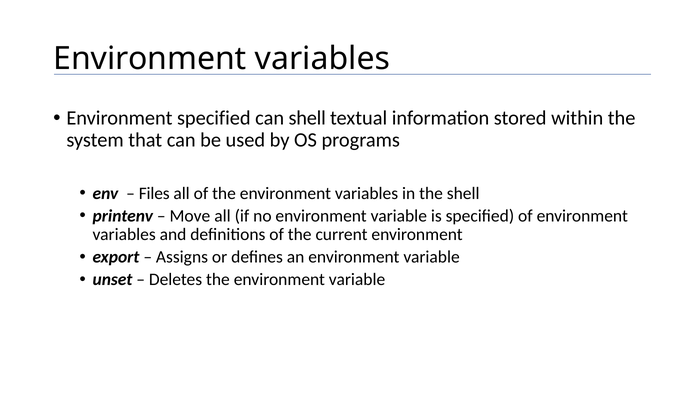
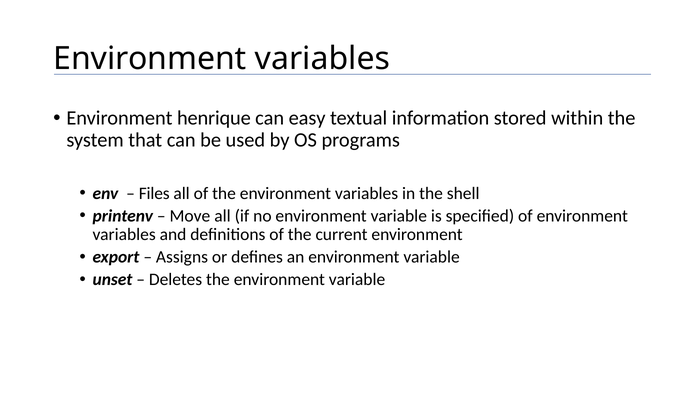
Environment specified: specified -> henrique (214, 118)
can shell: shell -> easy (307, 118)
